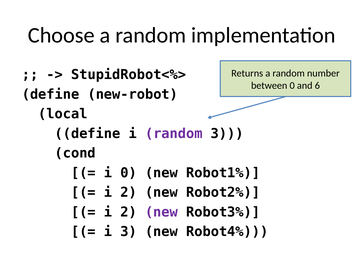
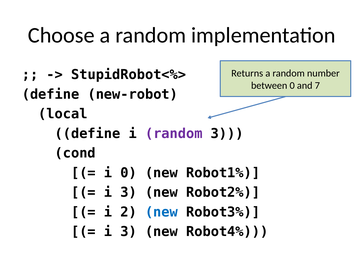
6: 6 -> 7 (317, 85)
2: 2 -> 3 (129, 192)
new colour: purple -> blue (161, 212)
